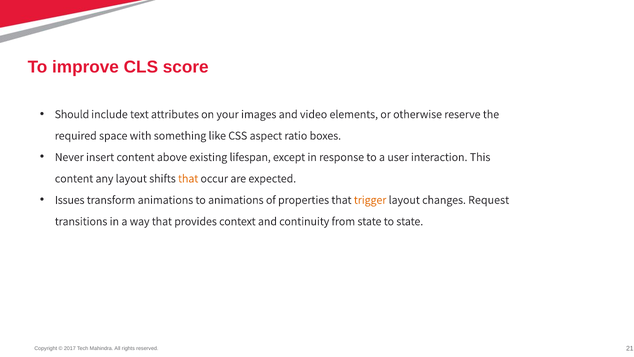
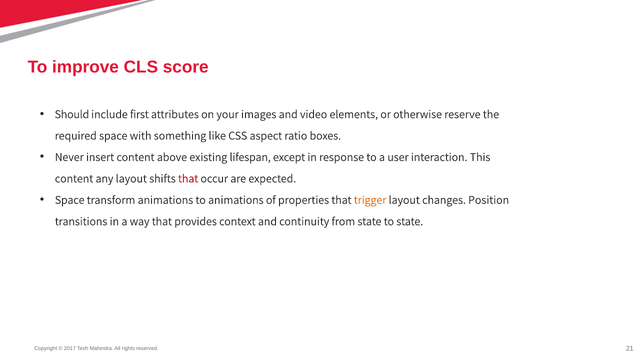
text: text -> first (139, 114)
that colour: orange -> red (188, 178)
Issues: Issues -> Space (70, 200)
Request: Request -> Position (489, 200)
